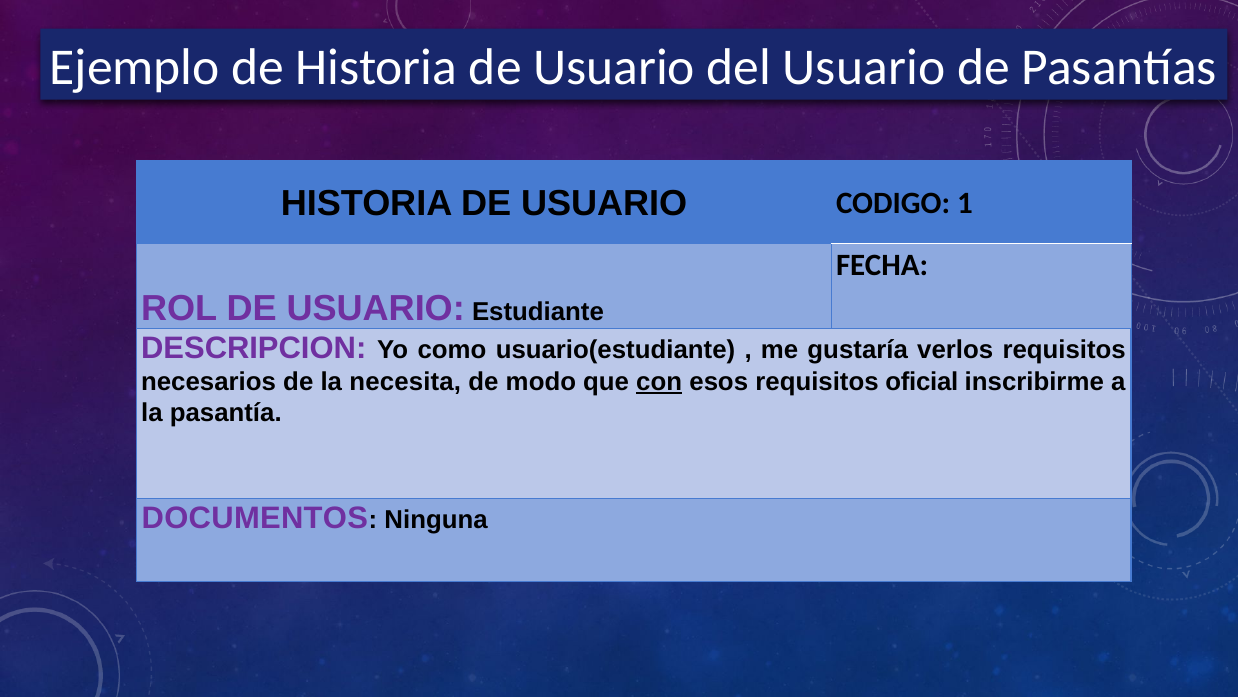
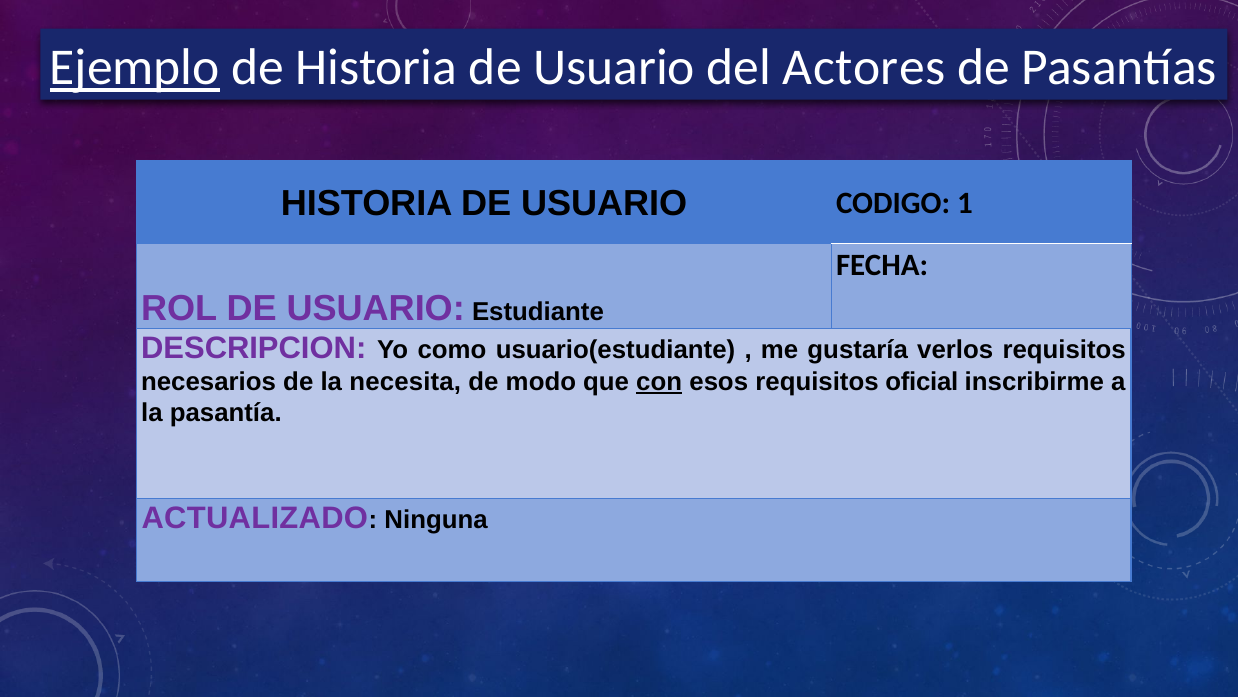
Ejemplo underline: none -> present (135, 68)
del Usuario: Usuario -> Actores (864, 68)
DOCUMENTOS: DOCUMENTOS -> ACTUALIZADO (255, 518)
